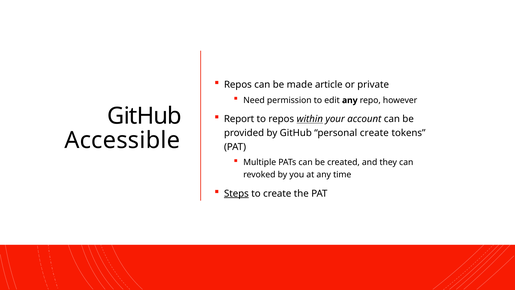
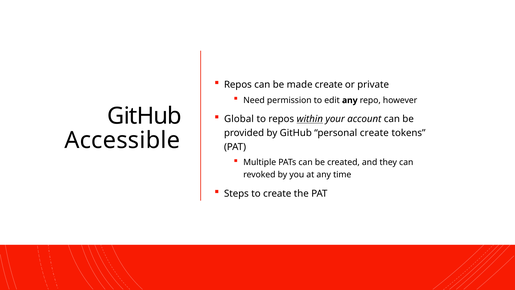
made article: article -> create (329, 85)
Report: Report -> Global (239, 119)
Steps underline: present -> none (236, 193)
